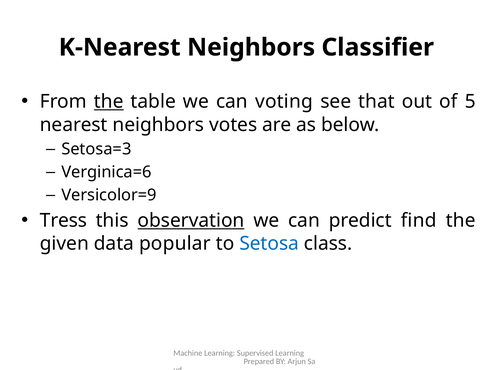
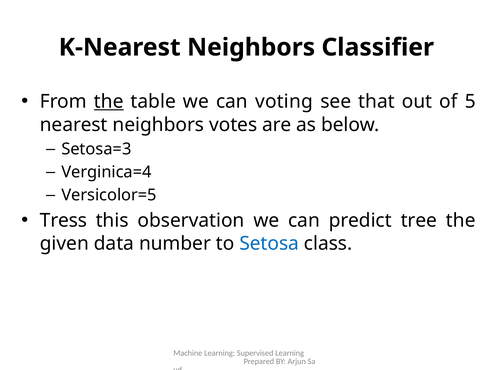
Verginica=6: Verginica=6 -> Verginica=4 (106, 172)
Versicolor=9: Versicolor=9 -> Versicolor=5 (109, 195)
observation underline: present -> none (191, 220)
find: find -> tree (419, 220)
popular: popular -> number (175, 243)
